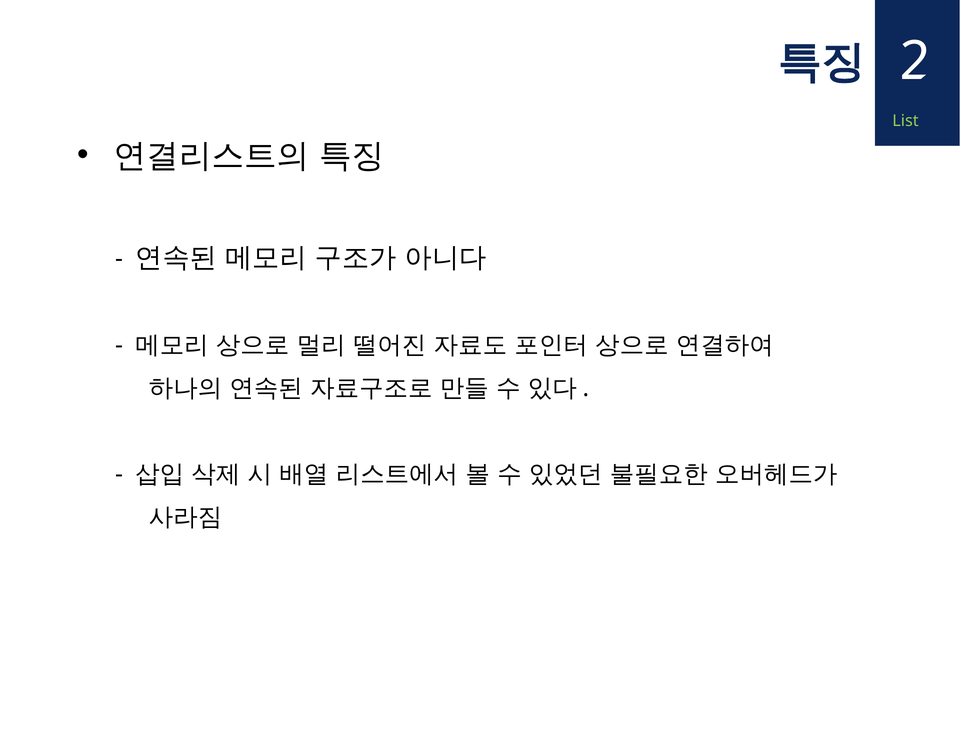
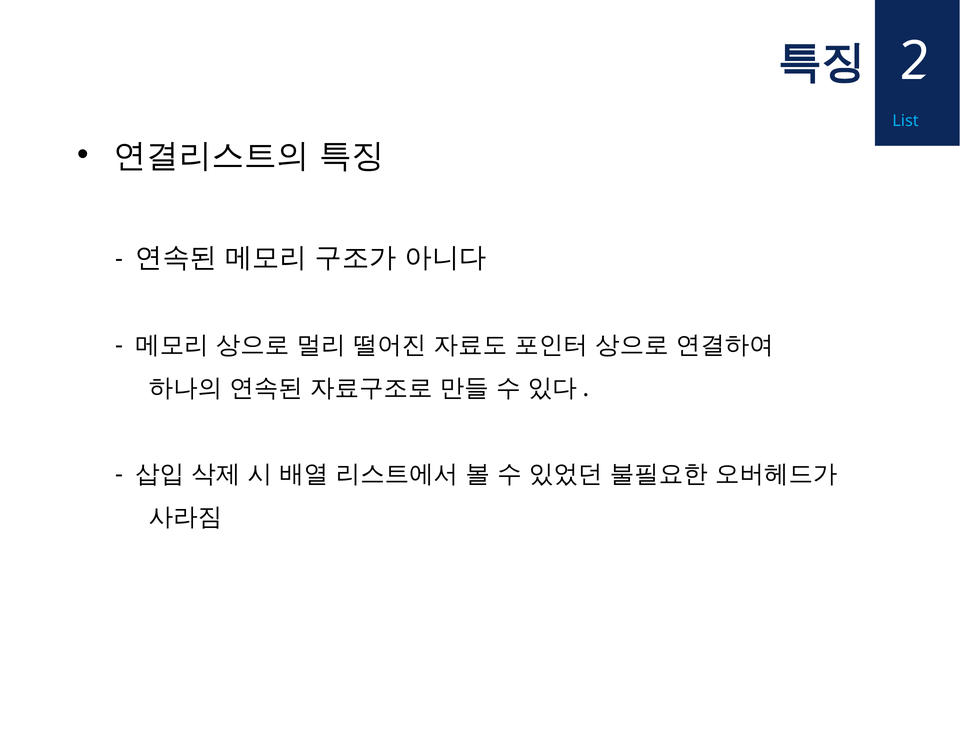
List colour: light green -> light blue (905, 121)
